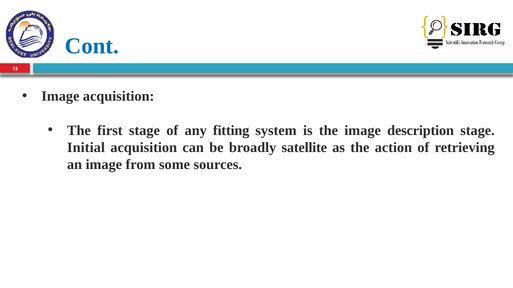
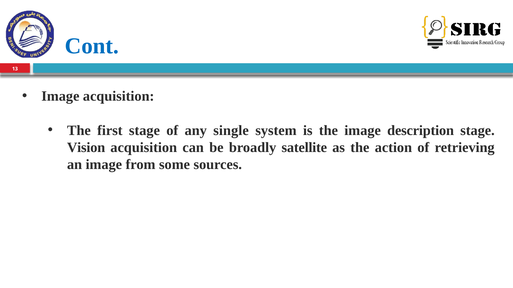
fitting: fitting -> single (231, 131)
Initial: Initial -> Vision (86, 148)
